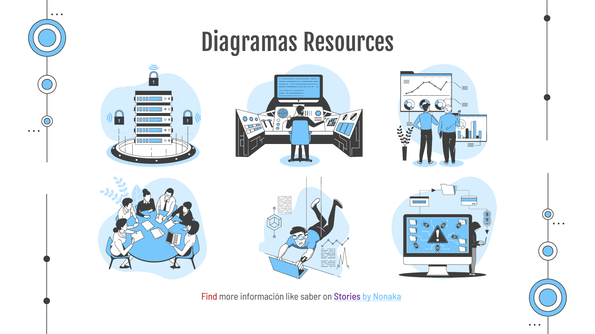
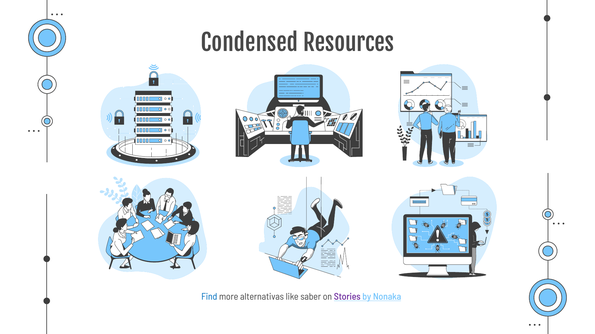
Diagramas: Diagramas -> Condensed (250, 43)
Find colour: red -> blue (209, 297)
información: información -> alternativas (262, 297)
